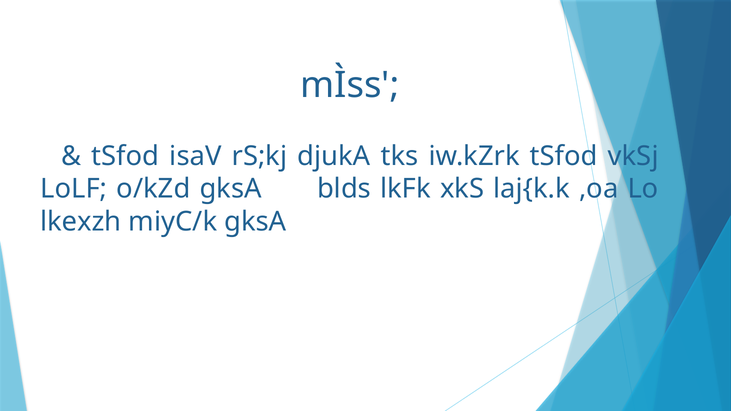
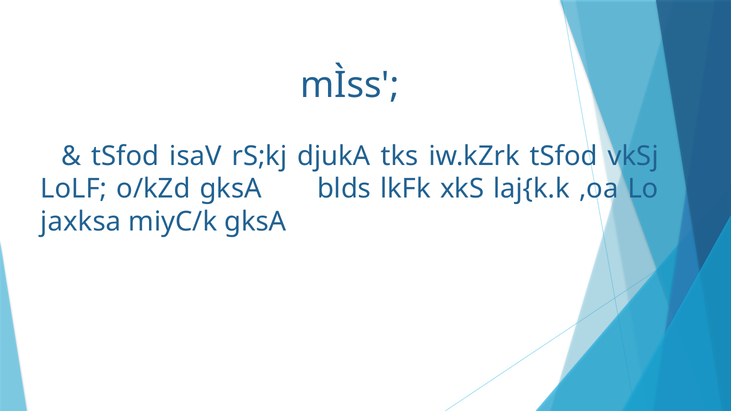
lkexzh: lkexzh -> jaxksa (81, 222)
